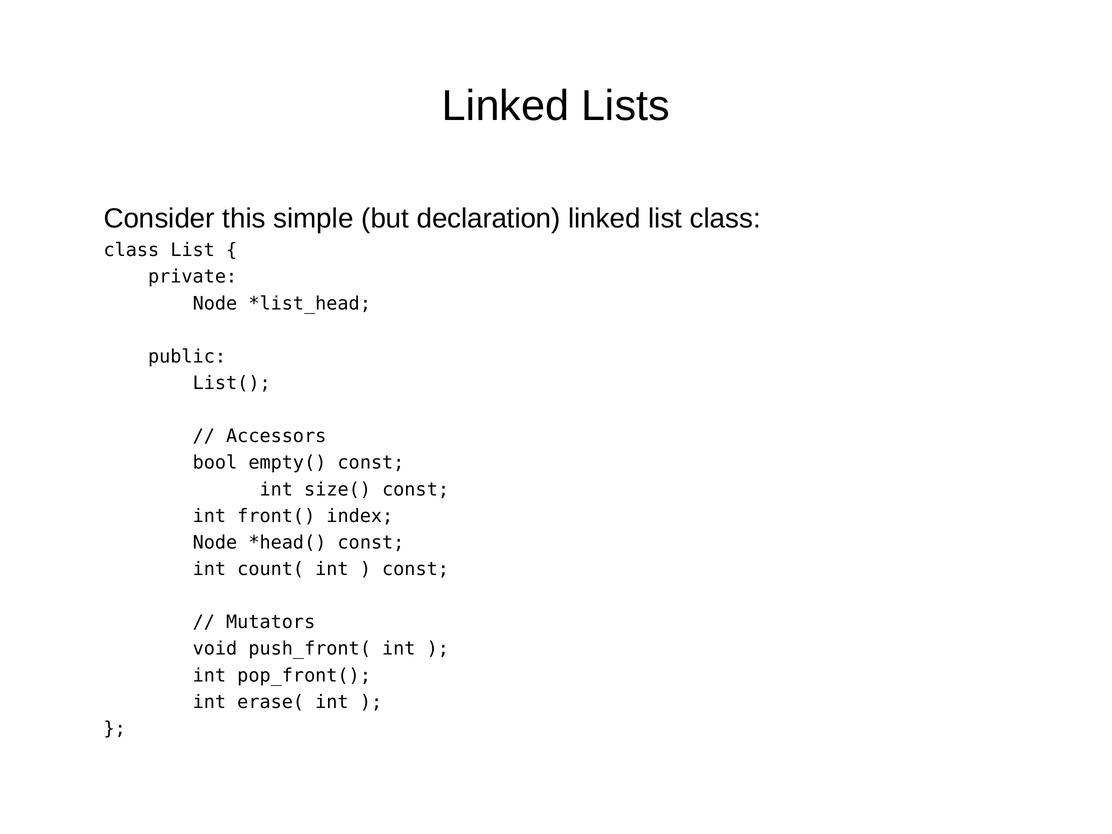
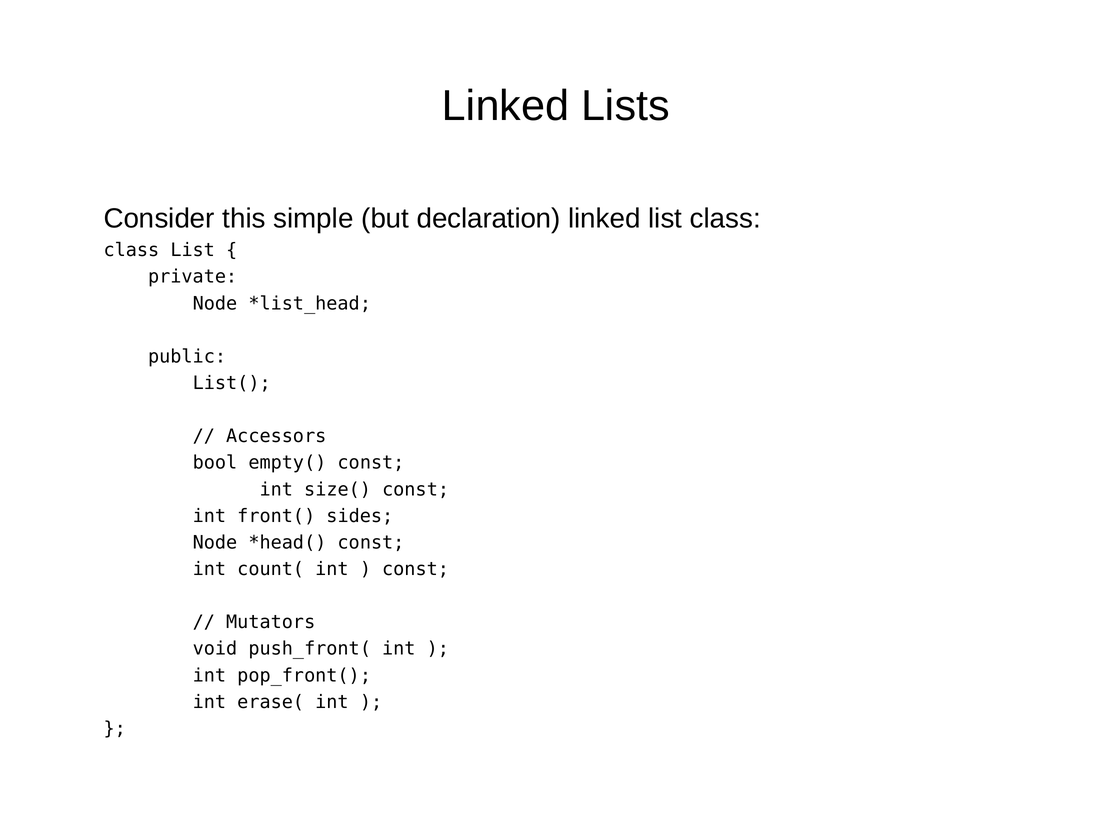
index: index -> sides (360, 516)
